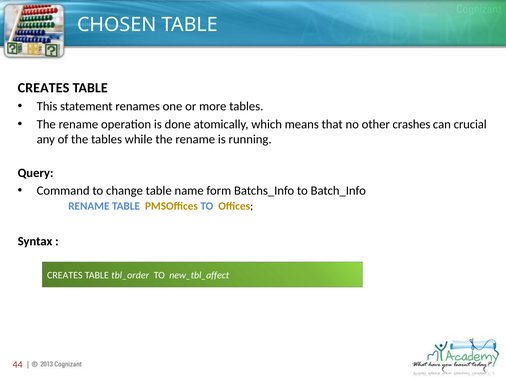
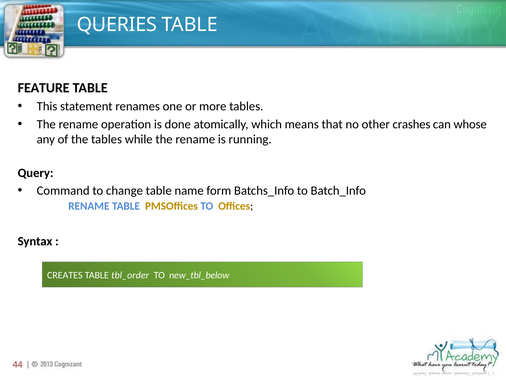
CHOSEN: CHOSEN -> QUERIES (117, 25)
CREATES: CREATES -> FEATURE (44, 88)
crucial: crucial -> whose (470, 124)
new_tbl_affect: new_tbl_affect -> new_tbl_below (199, 275)
